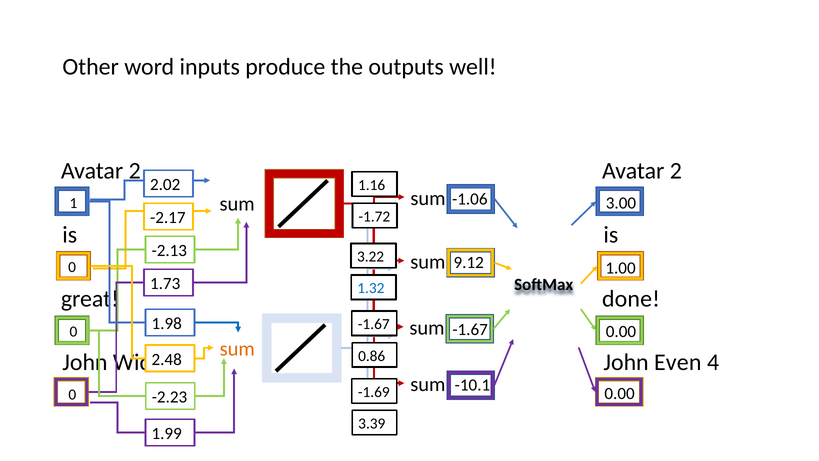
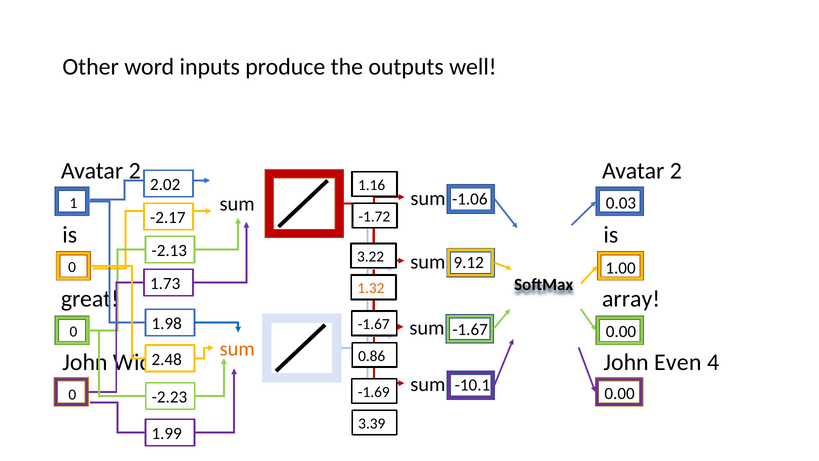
3.00: 3.00 -> 0.03 (621, 203)
1.32 colour: blue -> orange (371, 288)
done: done -> array (631, 298)
